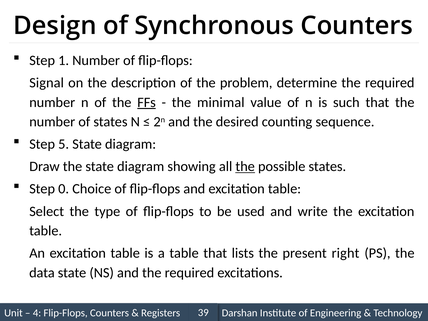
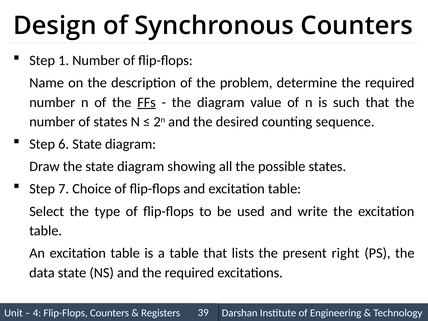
Signal: Signal -> Name (47, 83)
the minimal: minimal -> diagram (221, 102)
5: 5 -> 6 (64, 144)
the underline: present -> none (245, 167)
0: 0 -> 7 (64, 189)
